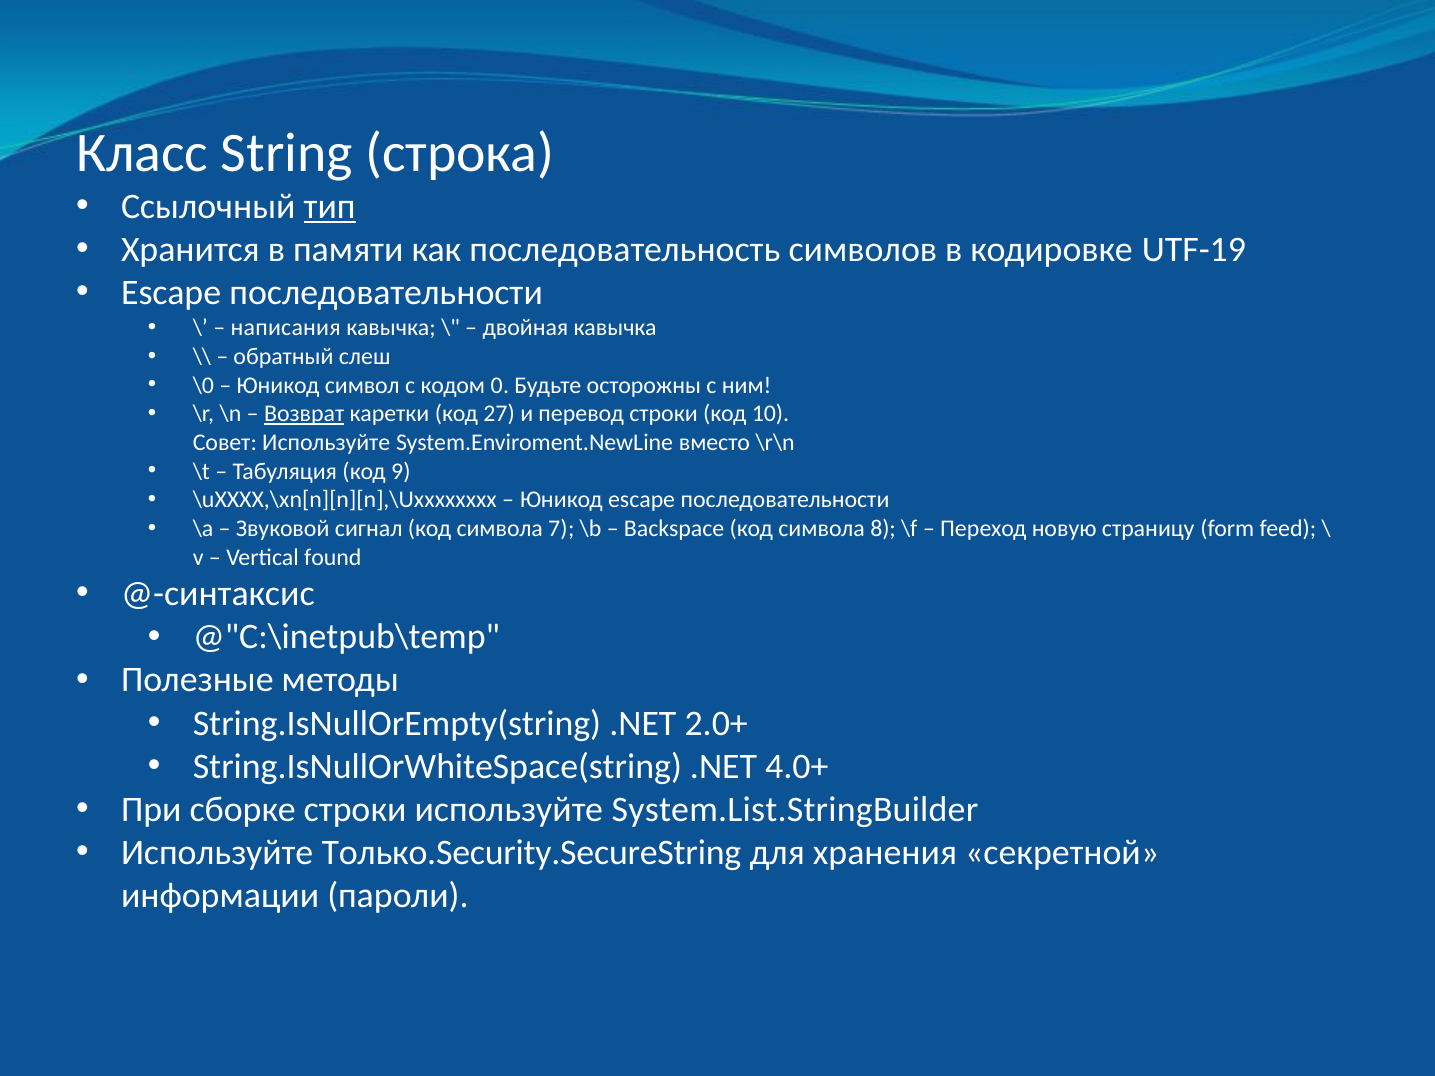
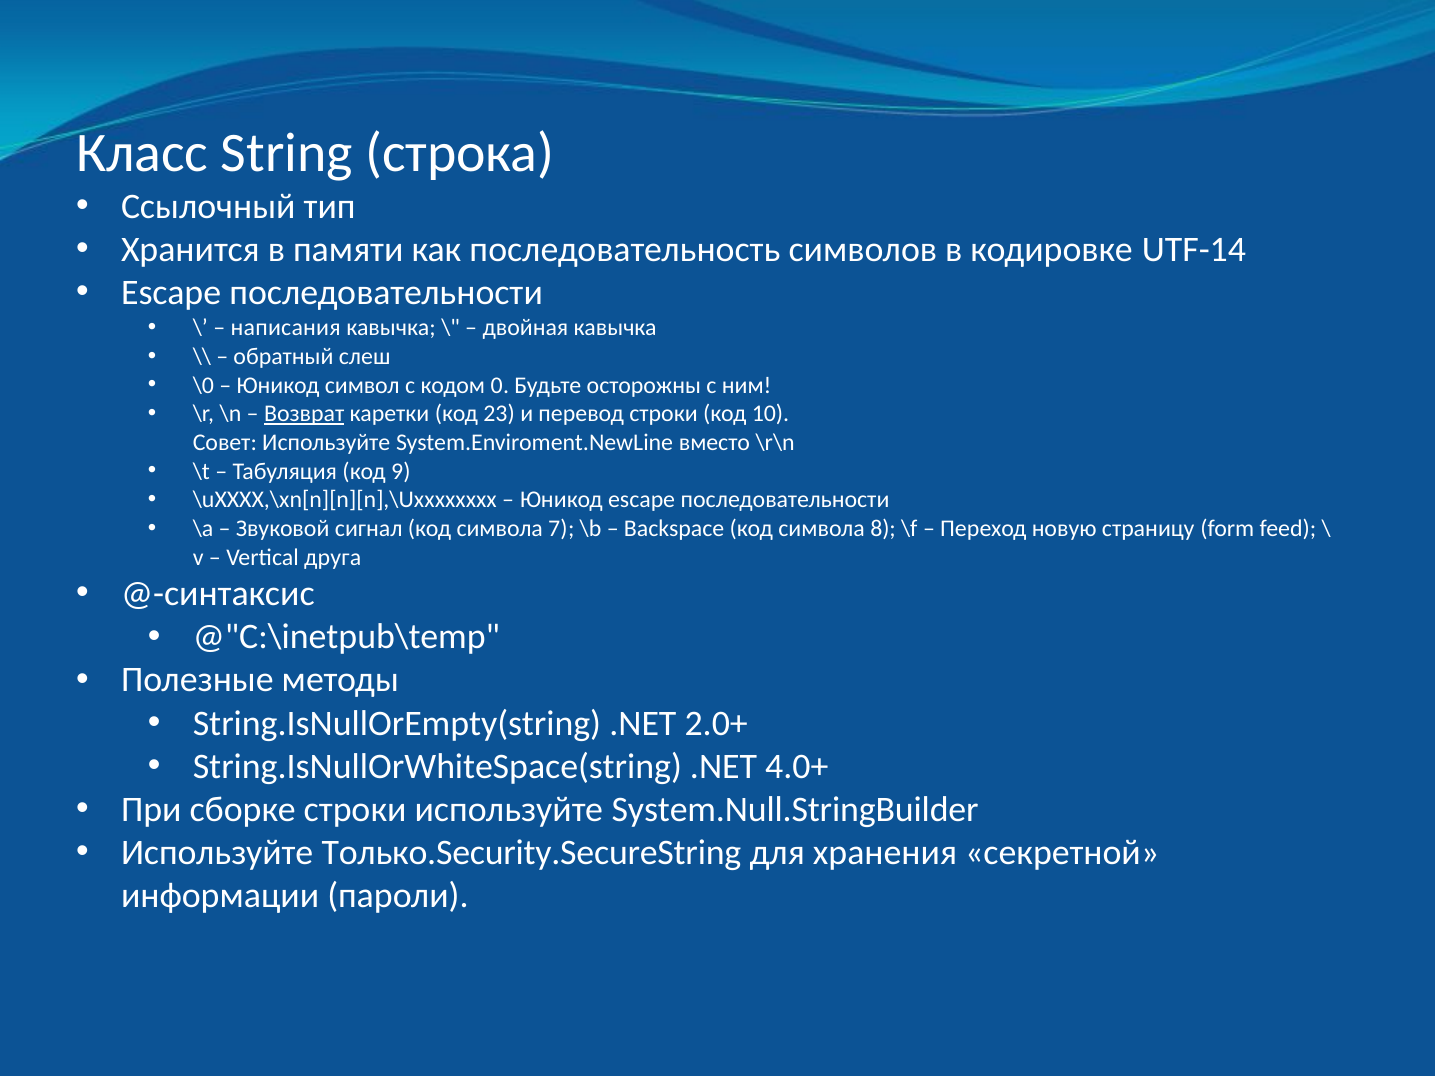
тип underline: present -> none (330, 207)
UTF-19: UTF-19 -> UTF-14 (1194, 250)
27: 27 -> 23 (499, 414)
found: found -> друга (333, 557)
System.List.StringBuilder: System.List.StringBuilder -> System.Null.StringBuilder (795, 809)
